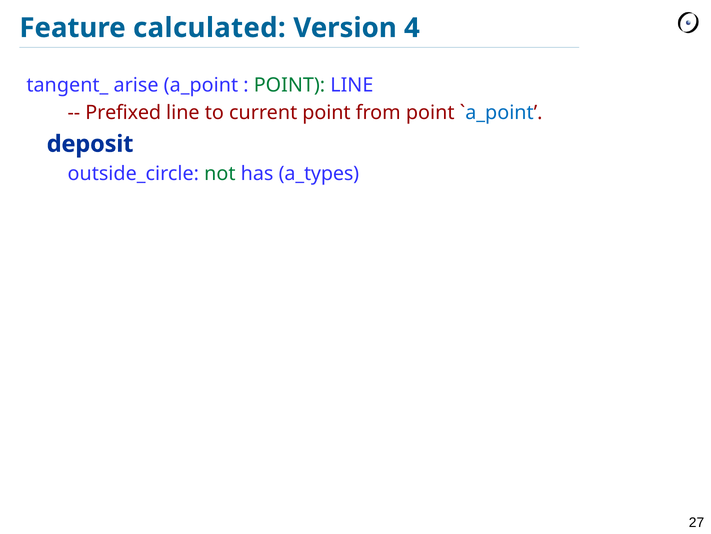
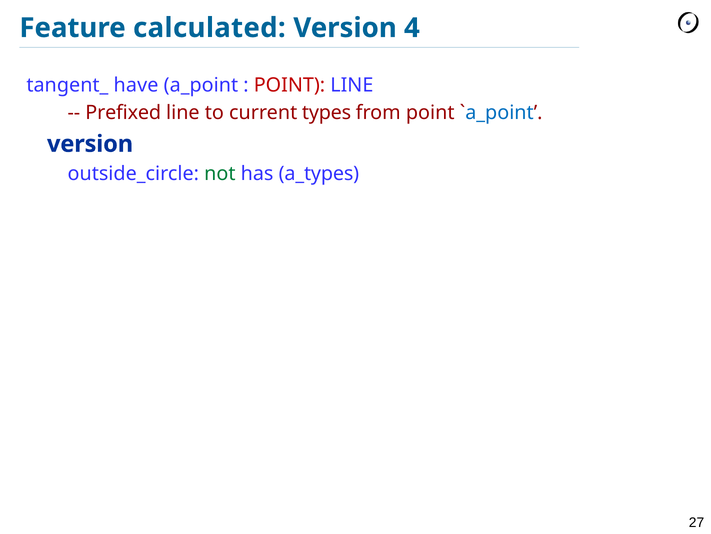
arise: arise -> have (136, 85)
POINT colour: green -> red (289, 85)
current point: point -> types (327, 113)
deposit: deposit -> version (90, 144)
